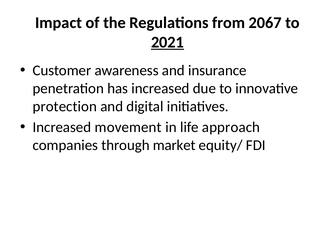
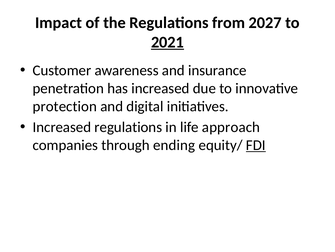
2067: 2067 -> 2027 (265, 23)
Increased movement: movement -> regulations (128, 127)
market: market -> ending (174, 145)
FDI underline: none -> present (256, 145)
